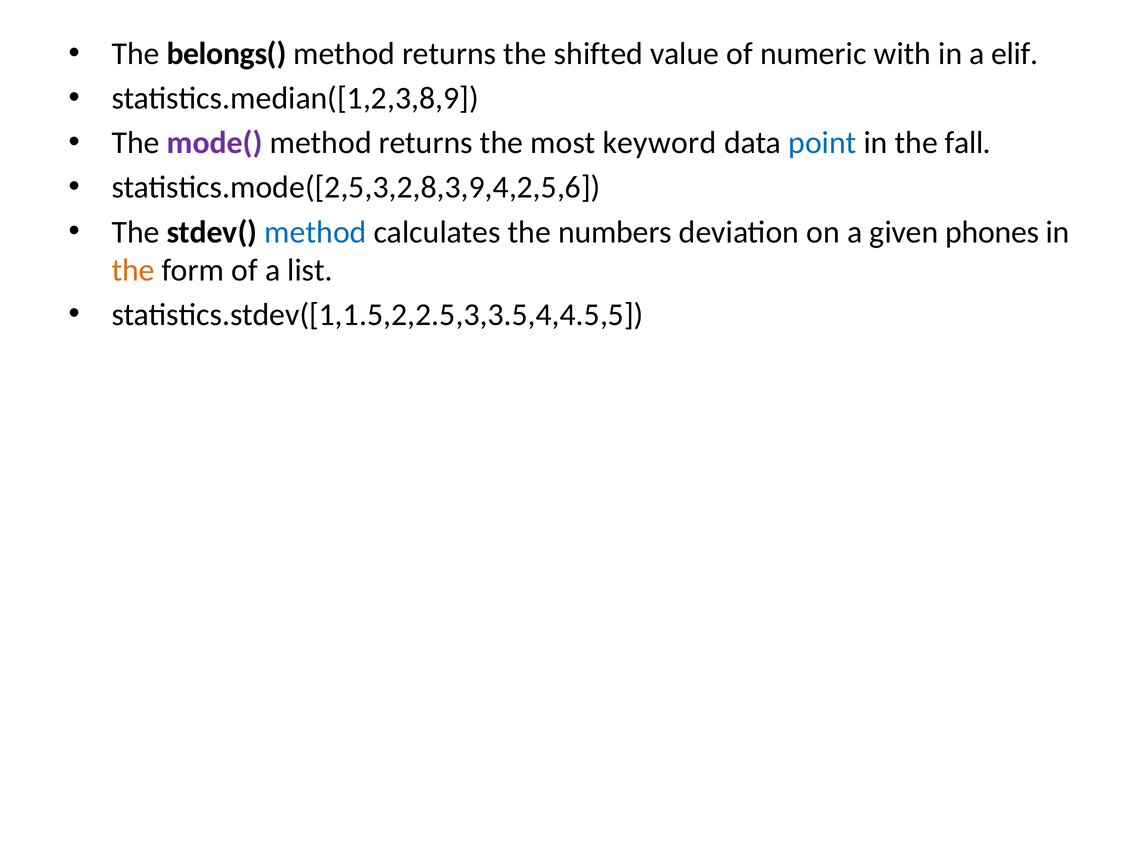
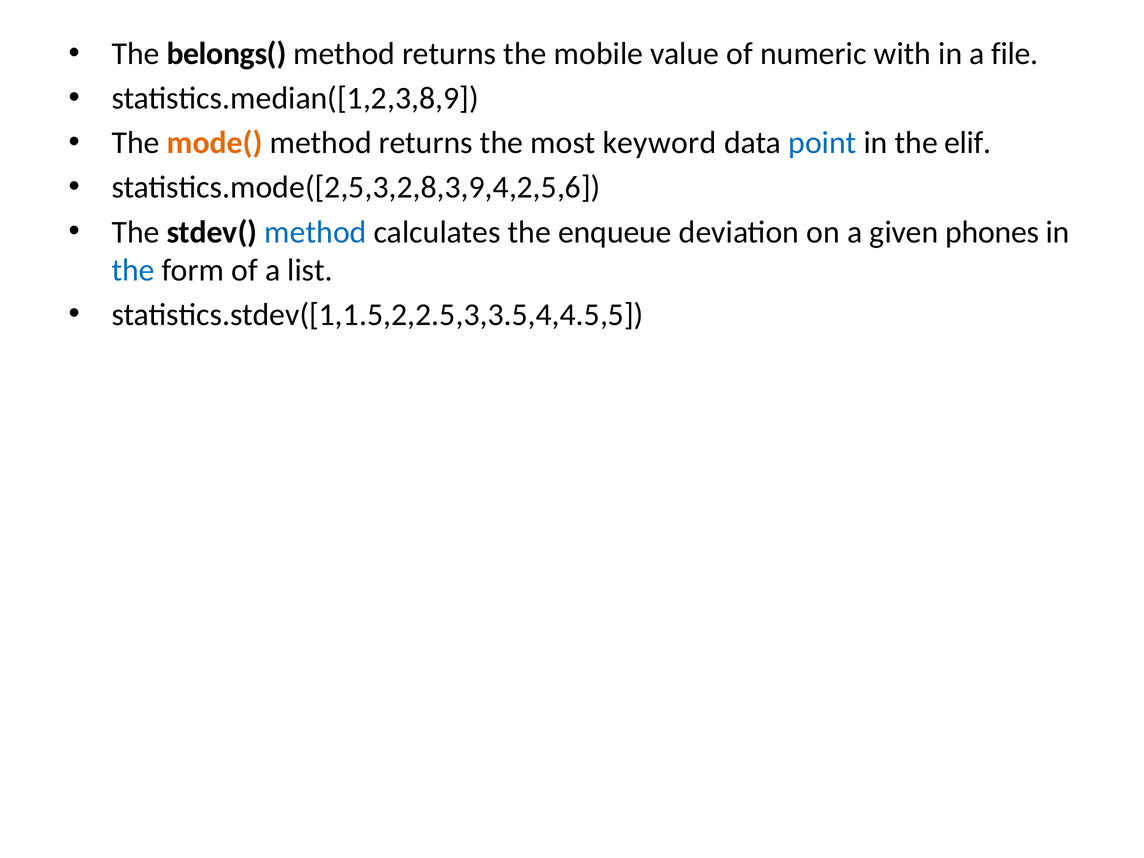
shifted: shifted -> mobile (598, 54)
elif: elif -> file (1015, 54)
mode( colour: purple -> orange (215, 143)
fall: fall -> elif (968, 143)
numbers: numbers -> enqueue (615, 232)
the colour: orange -> blue (133, 270)
